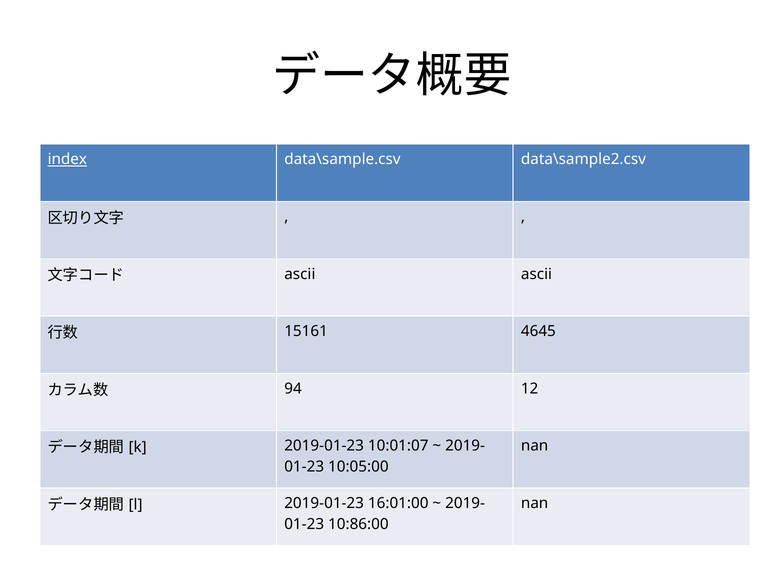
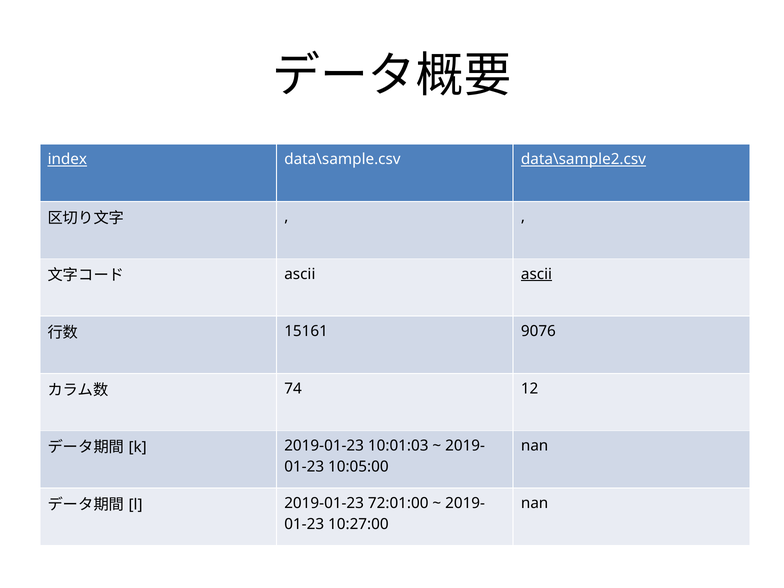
data\sample2.csv underline: none -> present (583, 159)
ascii underline: none -> present (537, 274)
4645: 4645 -> 9076 (538, 331)
94: 94 -> 74 (293, 389)
10:01:07: 10:01:07 -> 10:01:03 (398, 446)
16:01:00: 16:01:00 -> 72:01:00 (398, 503)
10:86:00: 10:86:00 -> 10:27:00 (358, 524)
